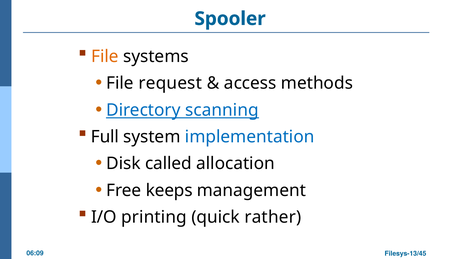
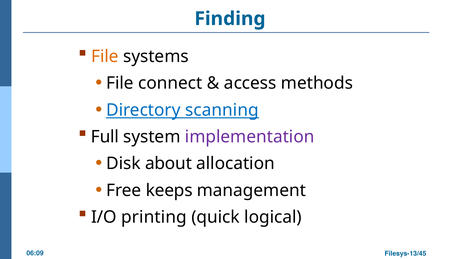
Spooler: Spooler -> Finding (230, 19)
request: request -> connect (170, 83)
implementation colour: blue -> purple (250, 137)
called: called -> about (168, 163)
rather: rather -> logical (273, 217)
